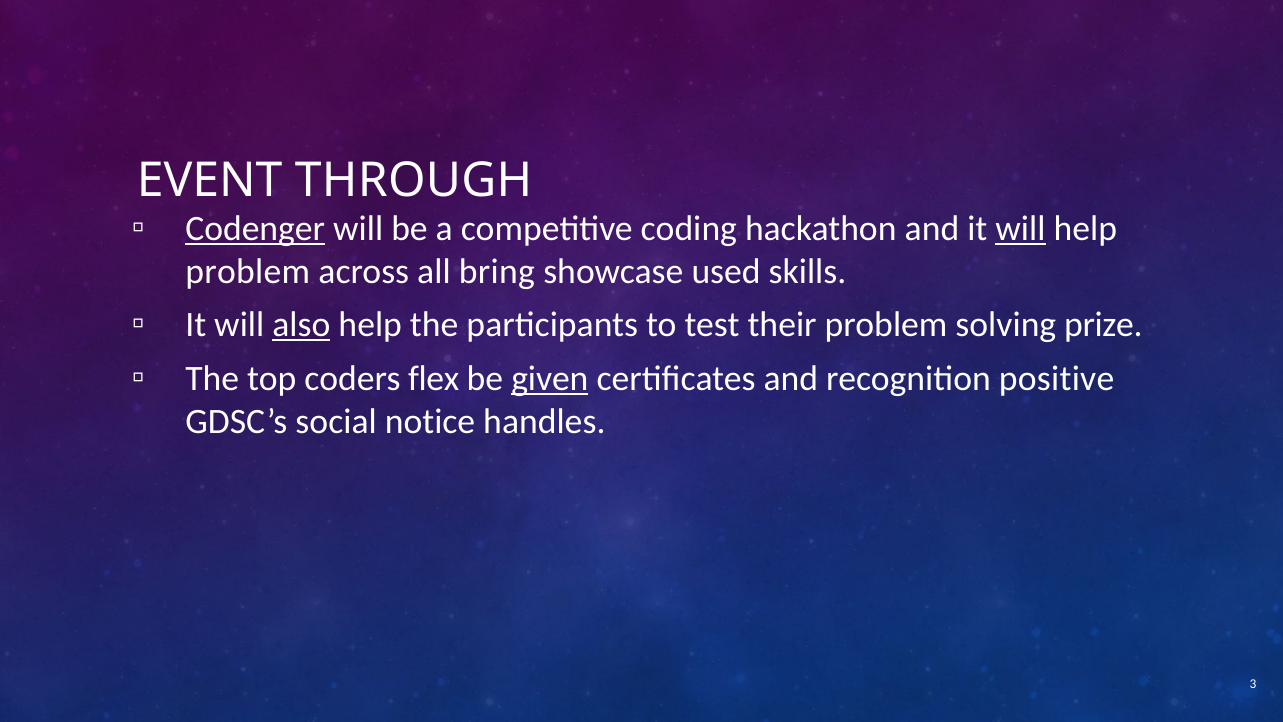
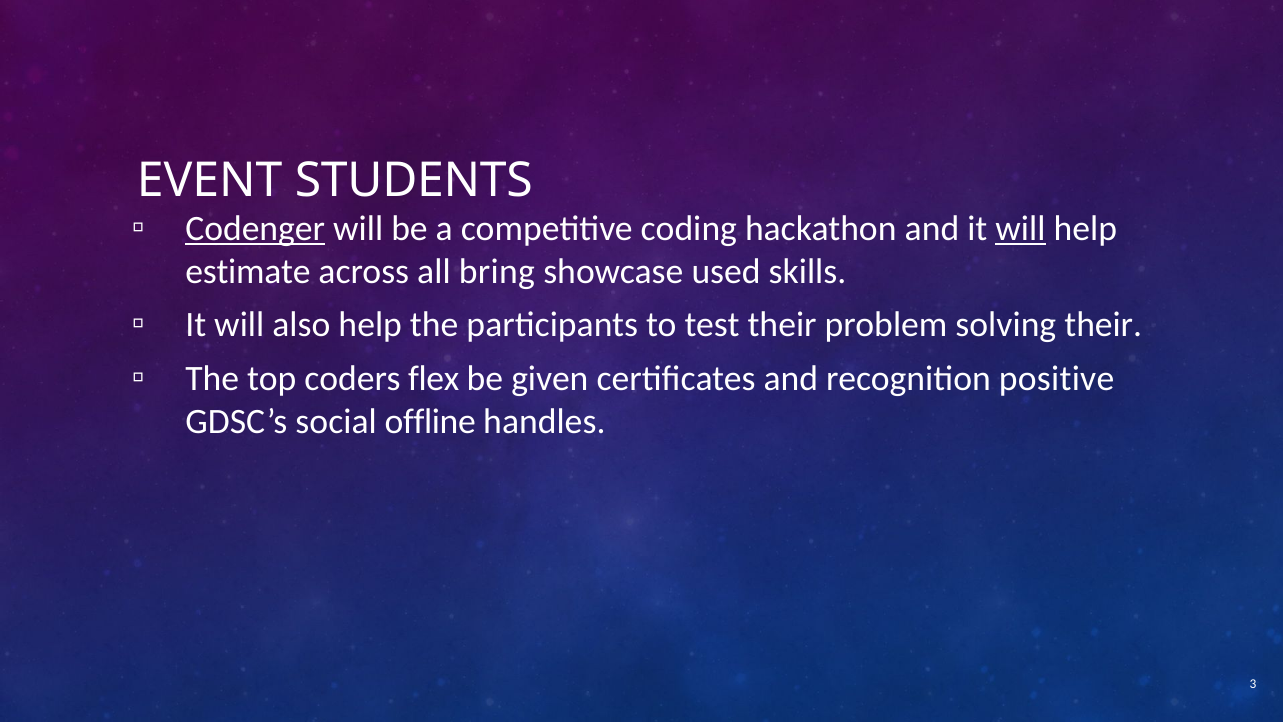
THROUGH: THROUGH -> STUDENTS (414, 180)
problem: problem -> estimate (248, 271)
also underline: present -> none (301, 325)
solving prize: prize -> their (1103, 325)
given underline: present -> none (550, 378)
notice: notice -> offline (430, 421)
